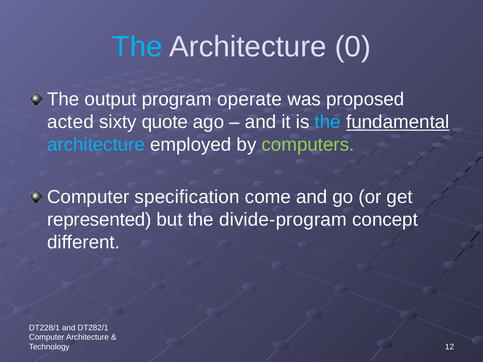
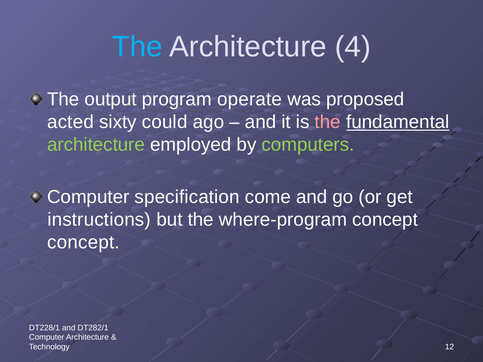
0: 0 -> 4 (353, 47)
quote: quote -> could (165, 122)
the colour: light blue -> pink (328, 122)
architecture colour: light blue -> light green (96, 145)
represented: represented -> instructions (99, 220)
divide-program: divide-program -> where-program (283, 220)
different: different -> concept (83, 242)
